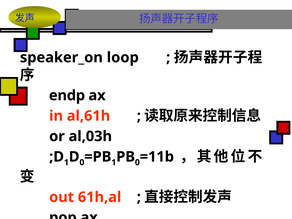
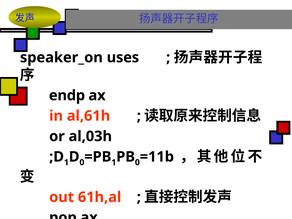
loop: loop -> uses (123, 57)
